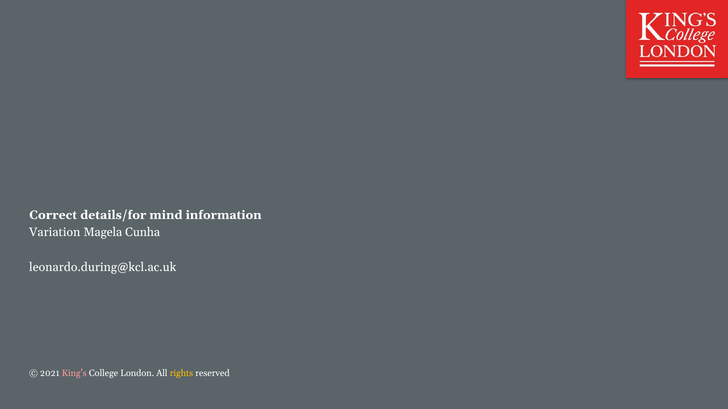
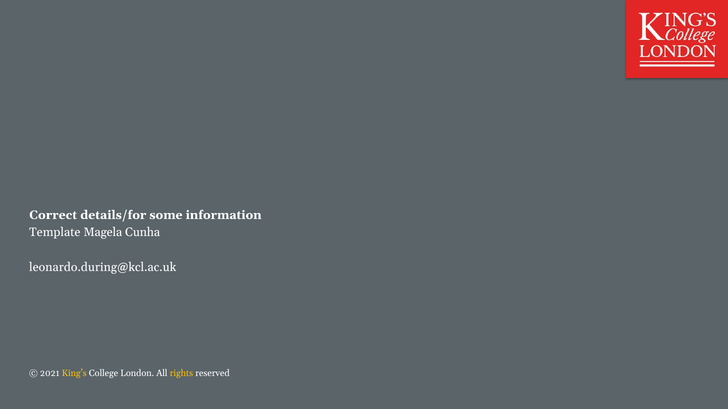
mind: mind -> some (166, 215)
Variation: Variation -> Template (55, 233)
King’s colour: pink -> yellow (74, 374)
